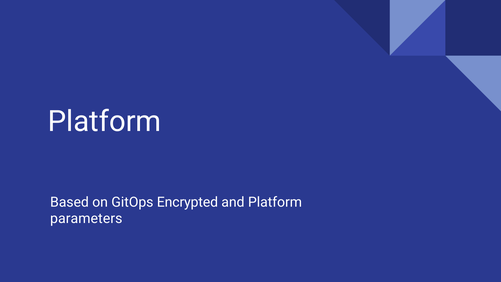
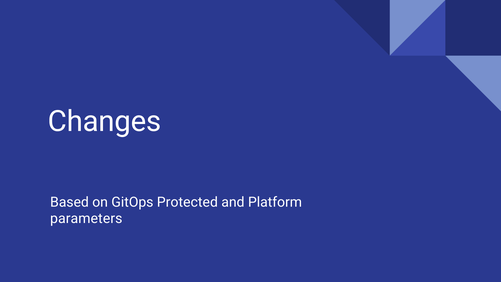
Platform: Platform -> Changes (105, 121)
Encrypted: Encrypted -> Protected (187, 202)
